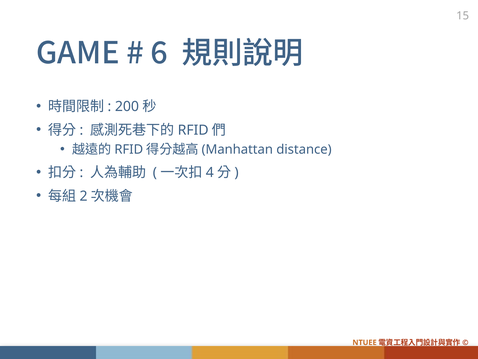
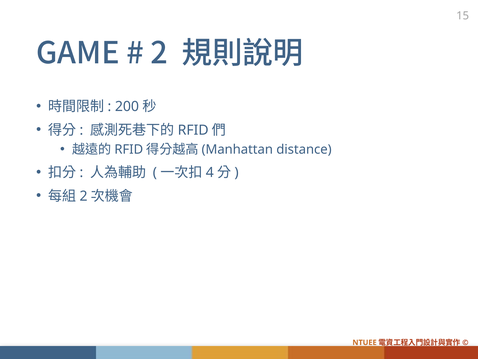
6: 6 -> 2 (159, 54)
